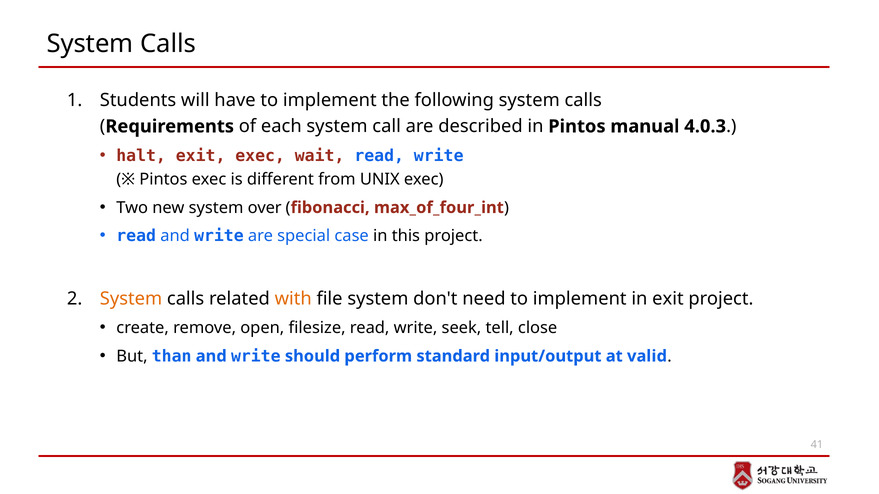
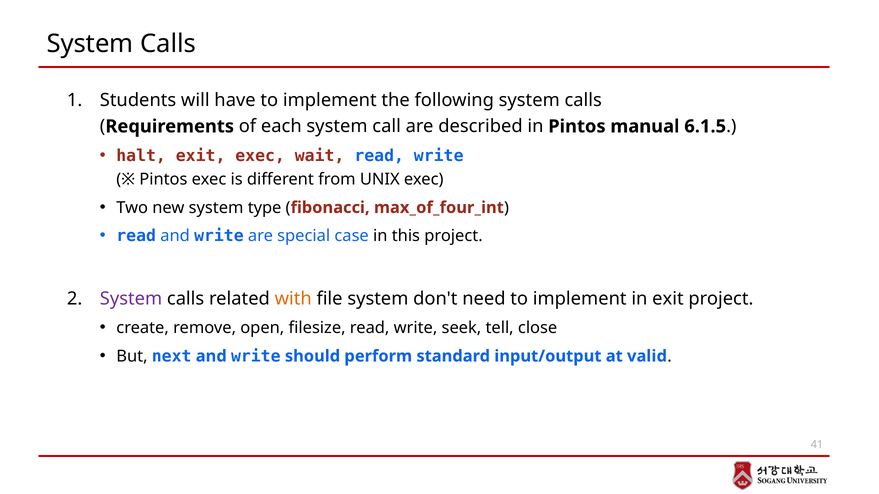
4.0.3: 4.0.3 -> 6.1.5 (705, 126)
over: over -> type (265, 208)
System colour: orange -> purple (131, 299)
than: than -> next (172, 356)
